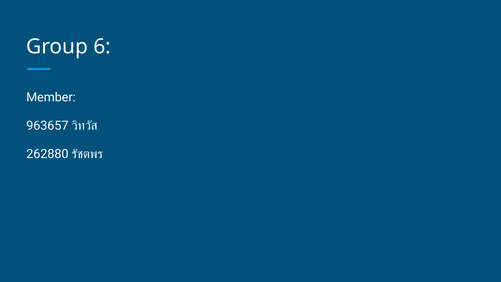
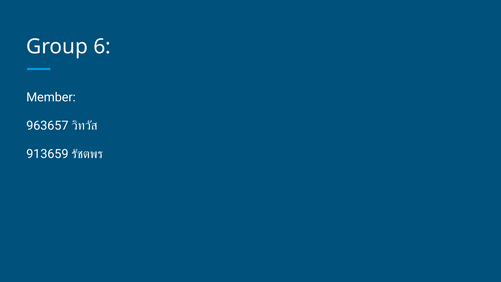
262880: 262880 -> 913659 (47, 154)
